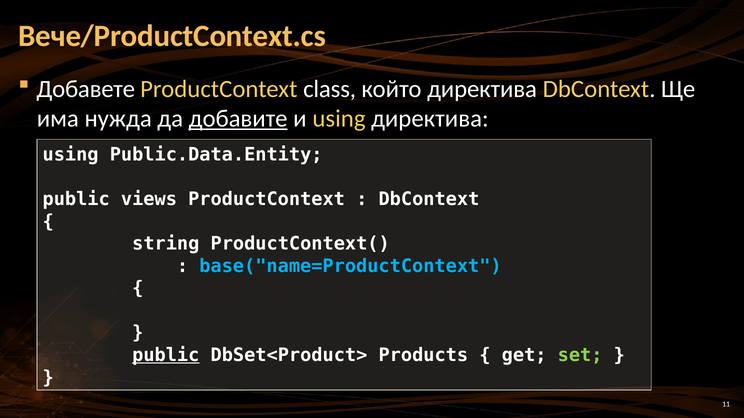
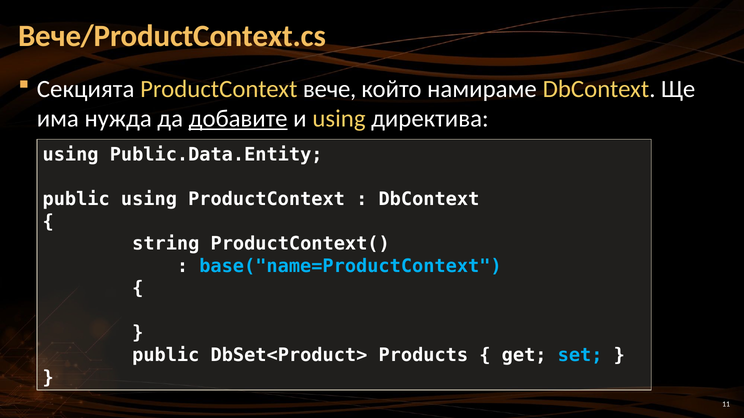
Добавете: Добавете -> Секцията (86, 89)
class: class -> вече (330, 89)
който директива: директива -> намираме (482, 89)
public views: views -> using (149, 199)
public underline: present -> none (166, 356)
set colour: light green -> light blue (580, 356)
